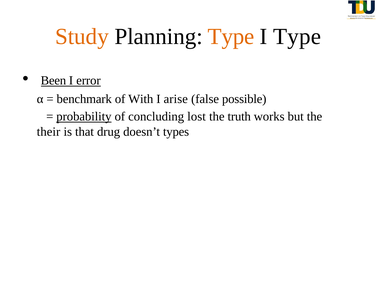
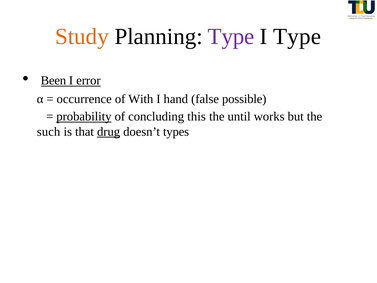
Type colour: orange -> purple (231, 36)
benchmark: benchmark -> occurrence (84, 99)
arise: arise -> hand (176, 99)
lost: lost -> this (197, 116)
truth: truth -> until (239, 116)
their: their -> such (49, 132)
drug underline: none -> present (109, 132)
